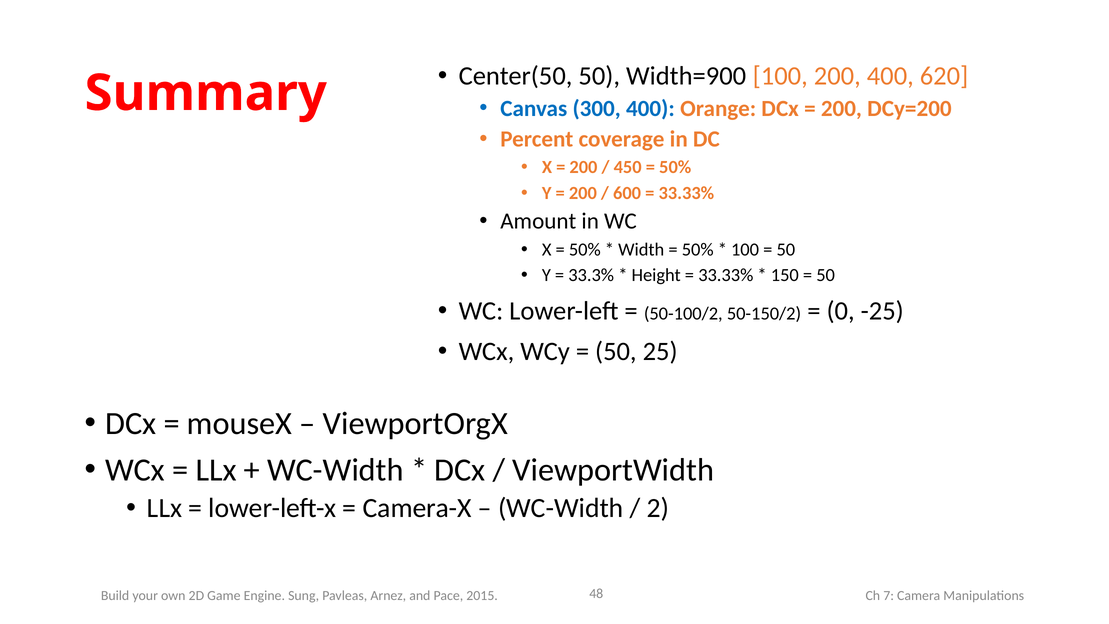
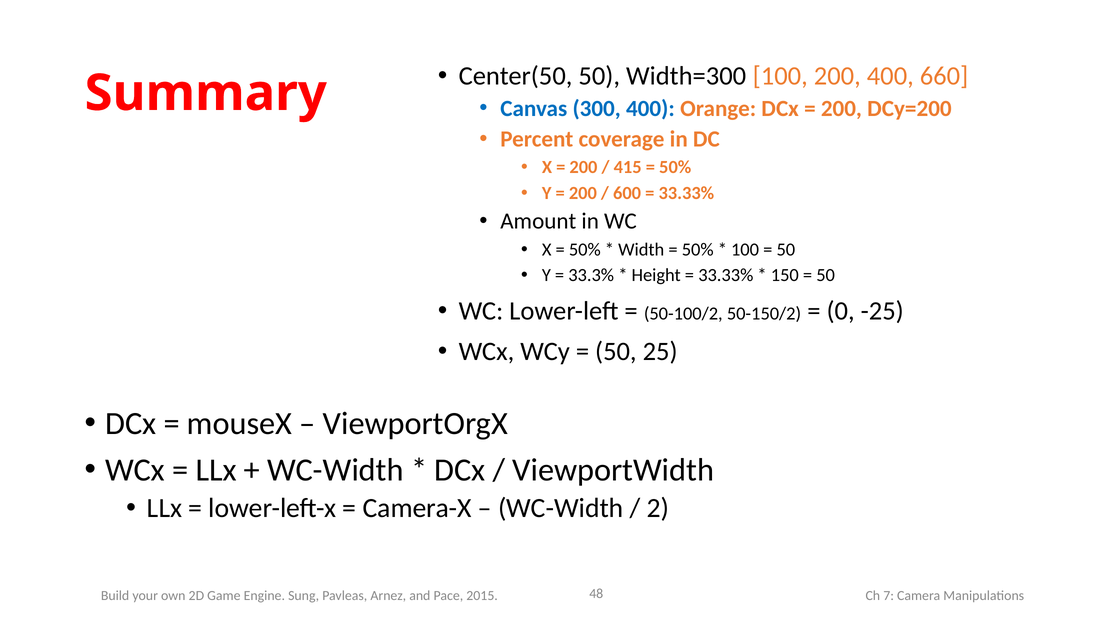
Width=900: Width=900 -> Width=300 (686, 76)
620: 620 -> 660 (944, 76)
450: 450 -> 415 (628, 167)
